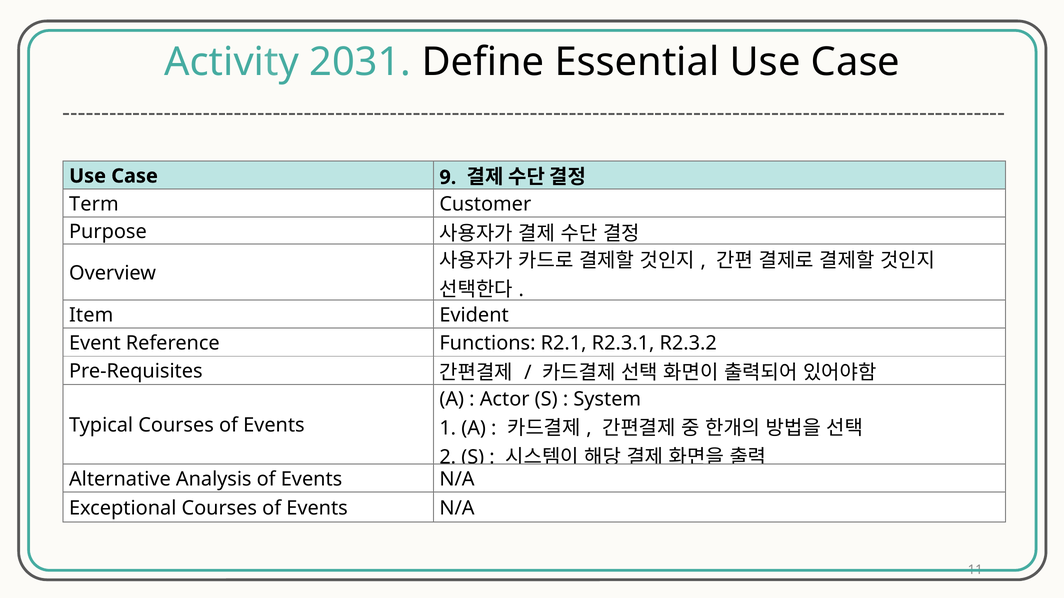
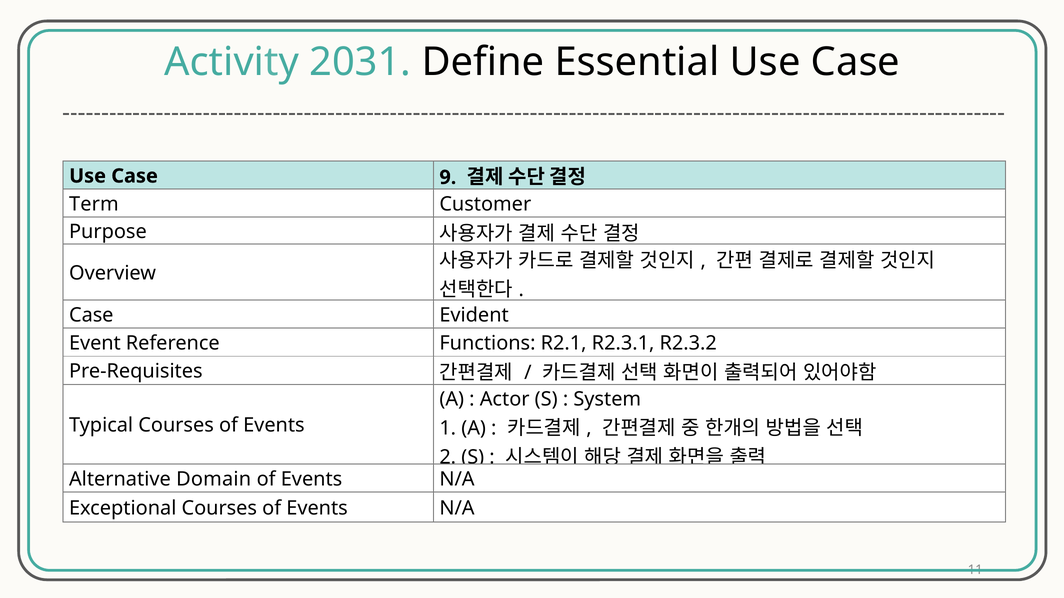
Item: Item -> Case (91, 316)
Analysis: Analysis -> Domain (214, 480)
